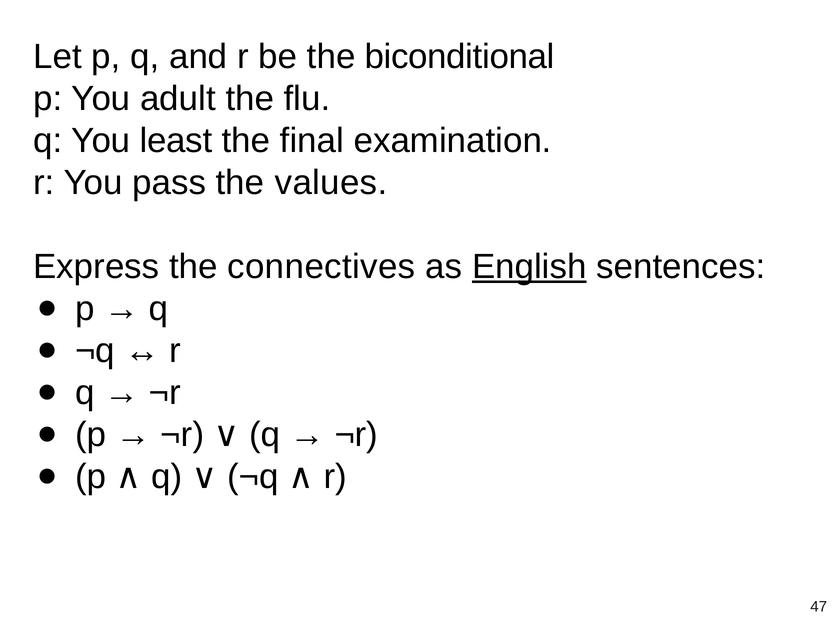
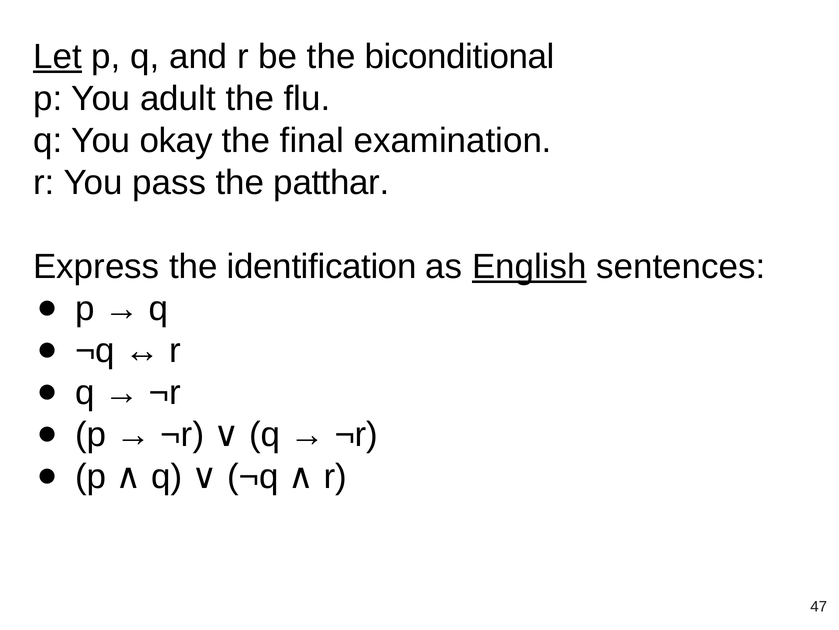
Let underline: none -> present (58, 57)
least: least -> okay (176, 141)
values: values -> patthar (331, 183)
connectives: connectives -> identification (322, 266)
